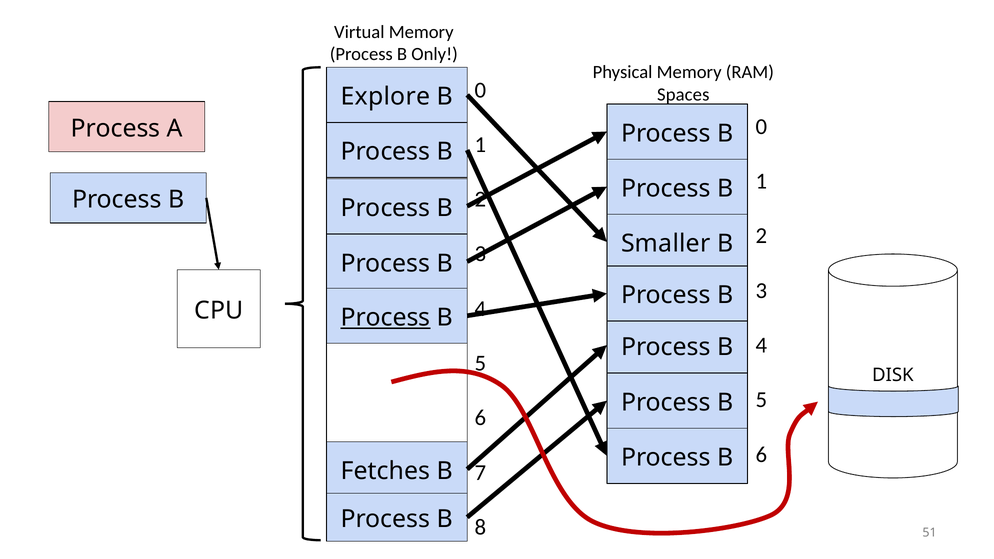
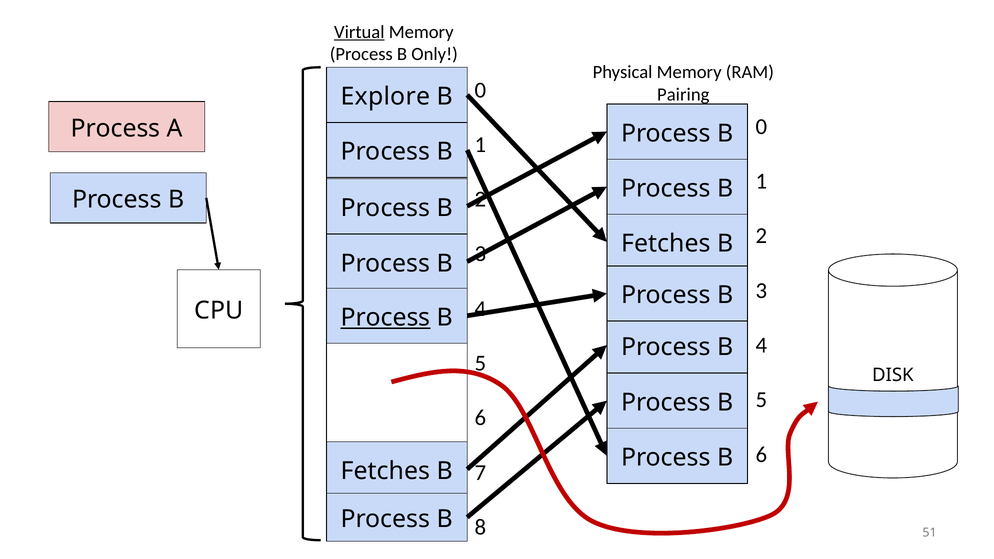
Virtual underline: none -> present (359, 32)
Spaces: Spaces -> Pairing (683, 95)
Smaller: Smaller -> Fetches (666, 244)
